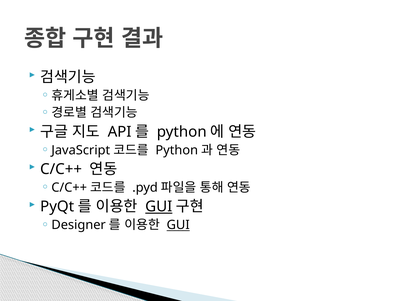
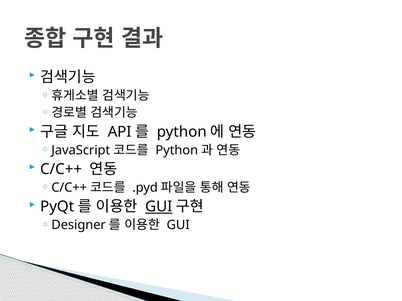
GUI underline: present -> none (178, 225)
